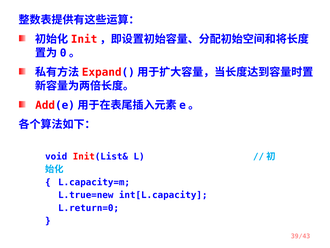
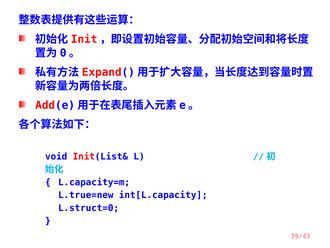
L.return=0: L.return=0 -> L.struct=0 (89, 208)
